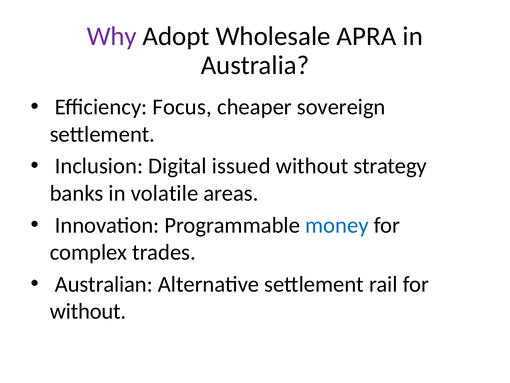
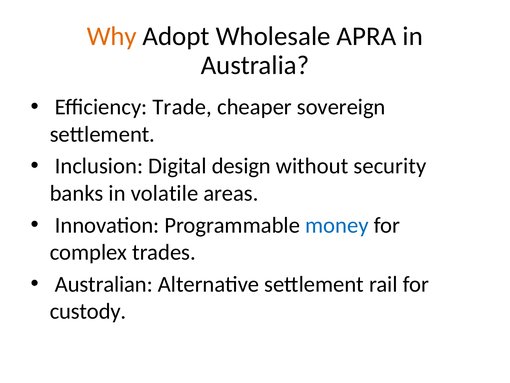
Why colour: purple -> orange (112, 36)
Focus: Focus -> Trade (182, 107)
issued: issued -> design (241, 166)
strategy: strategy -> security (390, 166)
without: without -> custody (88, 311)
